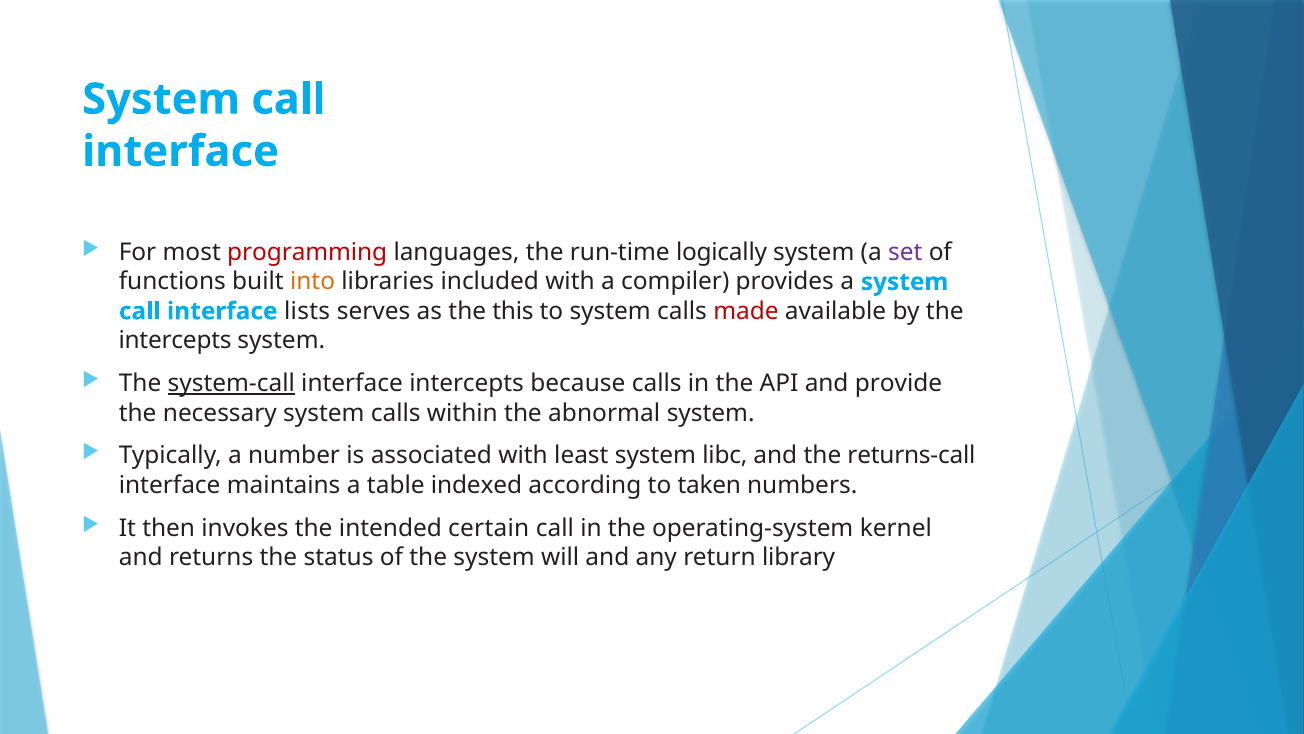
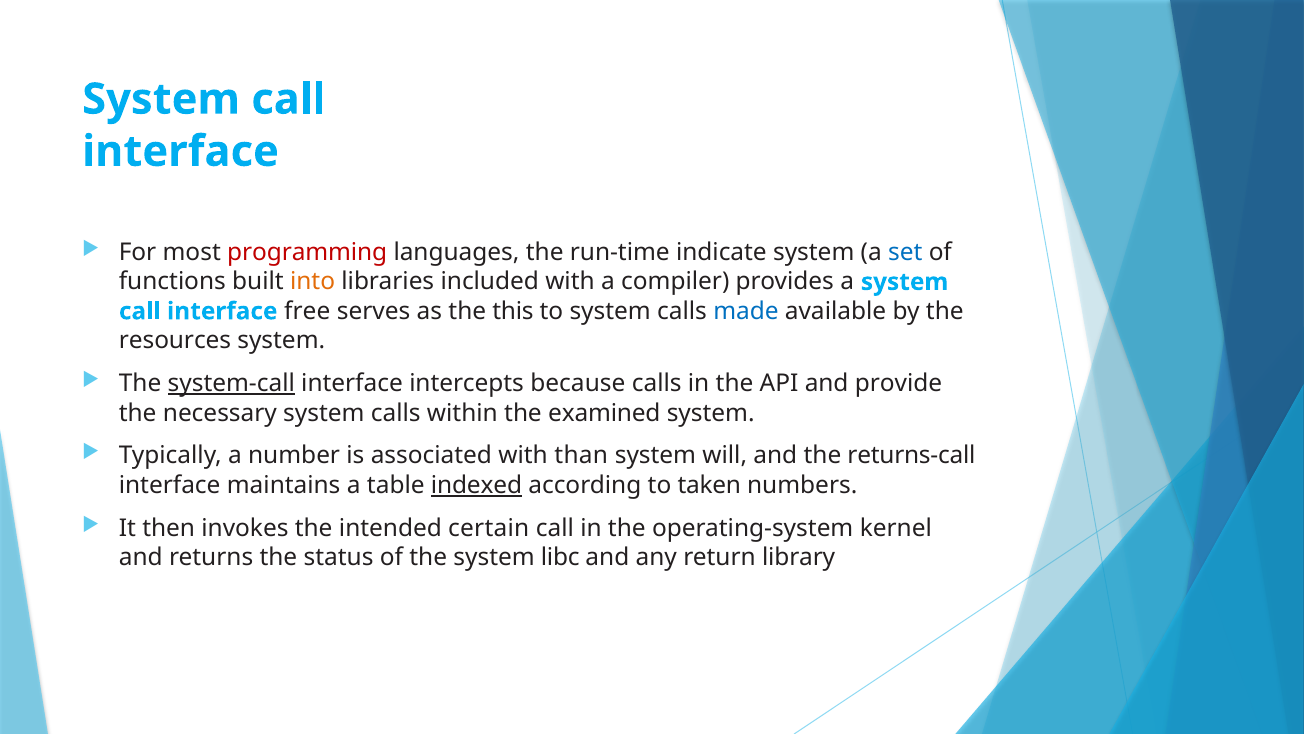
logically: logically -> indicate (721, 252)
set colour: purple -> blue (905, 252)
lists: lists -> free (307, 311)
made colour: red -> blue (746, 311)
intercepts: intercepts -> resources (175, 340)
abnormal: abnormal -> examined (604, 413)
least: least -> than (581, 456)
libc: libc -> will (725, 456)
indexed underline: none -> present (477, 485)
will: will -> libc (560, 557)
